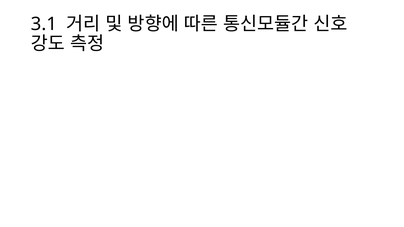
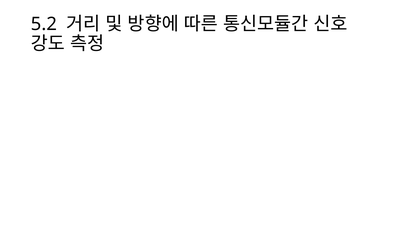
3.1: 3.1 -> 5.2 (44, 24)
